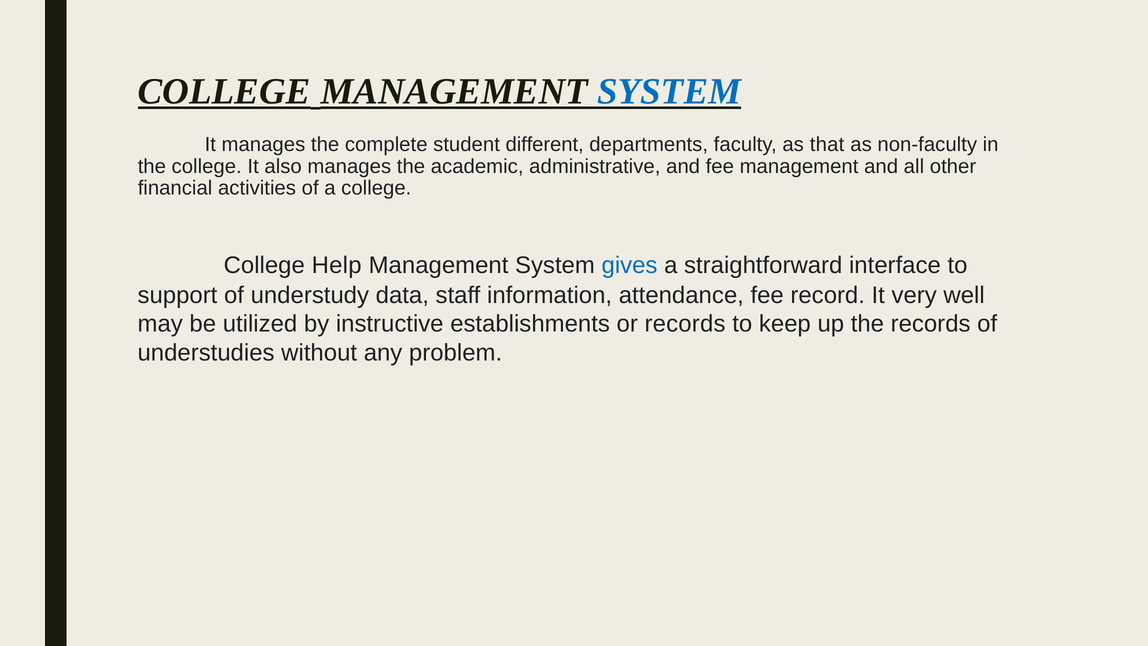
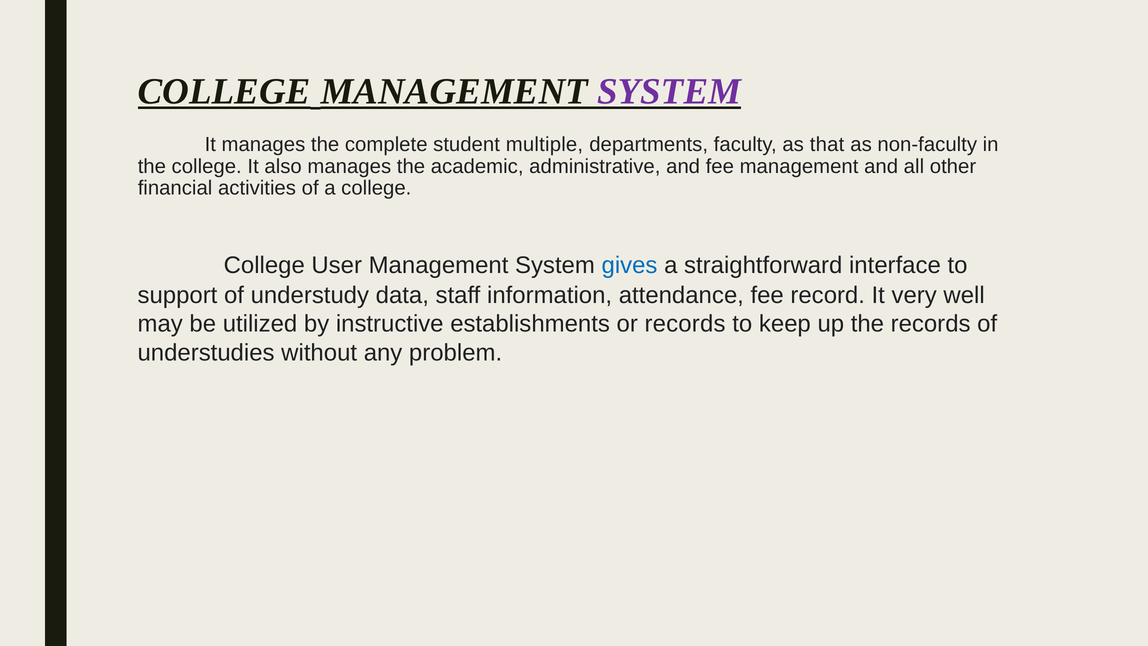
SYSTEM colour: blue -> purple (669, 91)
different: different -> multiple (544, 145)
Help: Help -> User (337, 265)
